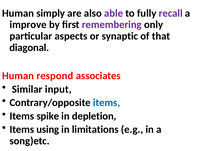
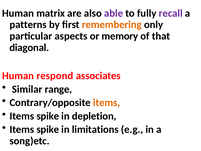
simply: simply -> matrix (51, 13)
improve: improve -> patterns (28, 25)
remembering colour: purple -> orange (112, 25)
synaptic: synaptic -> memory (120, 36)
input: input -> range (58, 89)
items colour: blue -> orange (107, 102)
using: using -> spike (48, 129)
